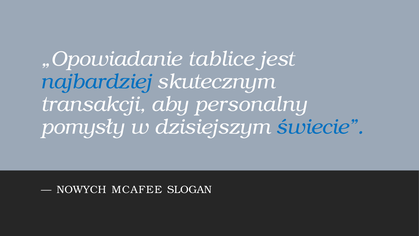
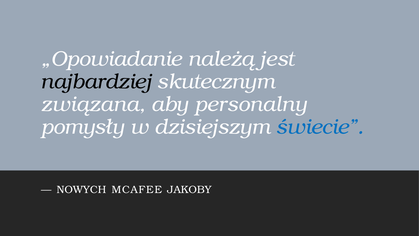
tablice: tablice -> należą (221, 59)
najbardziej colour: blue -> black (96, 82)
transakcji: transakcji -> związana (93, 104)
SLOGAN: SLOGAN -> JAKOBY (189, 189)
